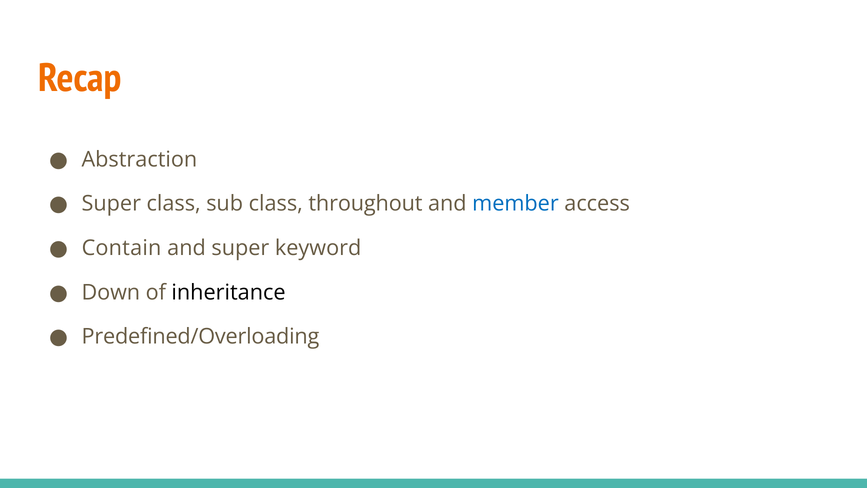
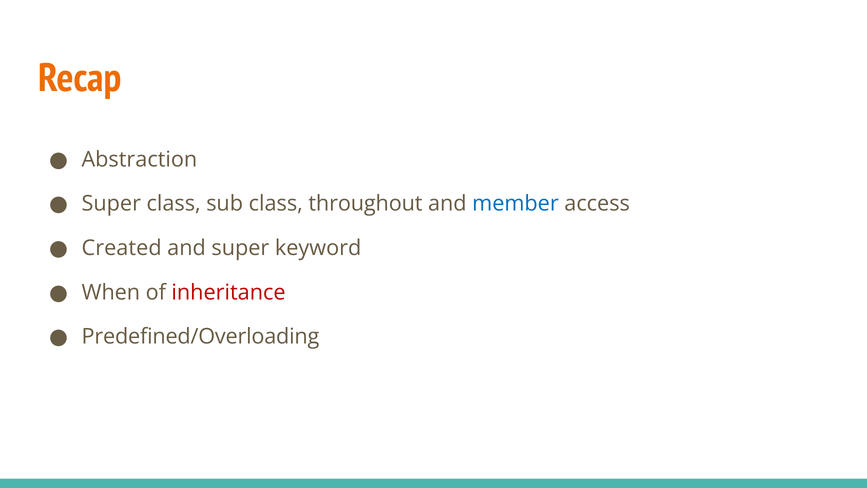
Contain: Contain -> Created (122, 248)
Down: Down -> When (111, 292)
inheritance colour: black -> red (229, 292)
